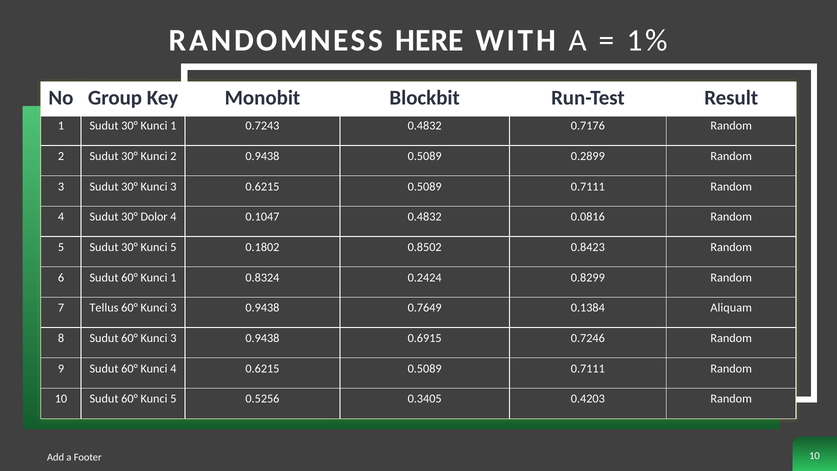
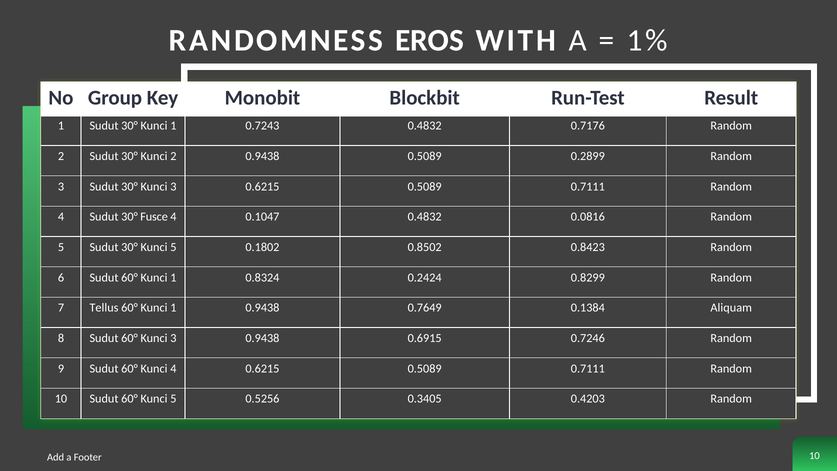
HERE: HERE -> EROS (430, 41)
Dolor: Dolor -> Fusce (154, 217)
3: 3 -> 1 (173, 308)
